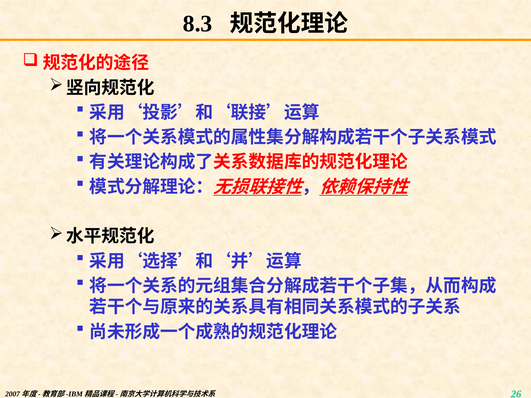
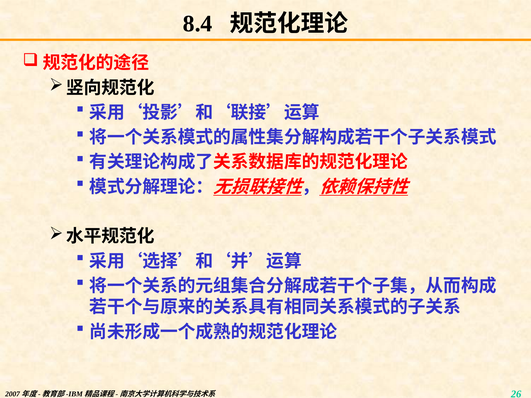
8.3: 8.3 -> 8.4 (198, 24)
